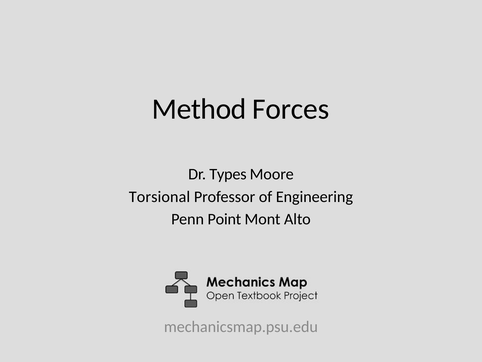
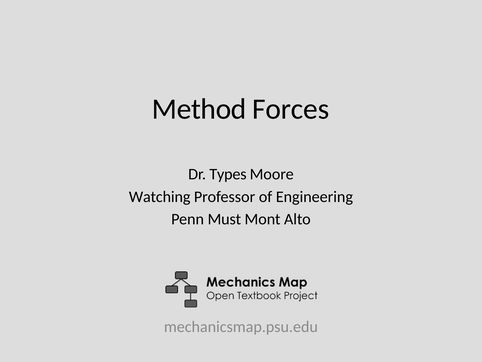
Torsional: Torsional -> Watching (160, 196)
Point: Point -> Must (224, 219)
